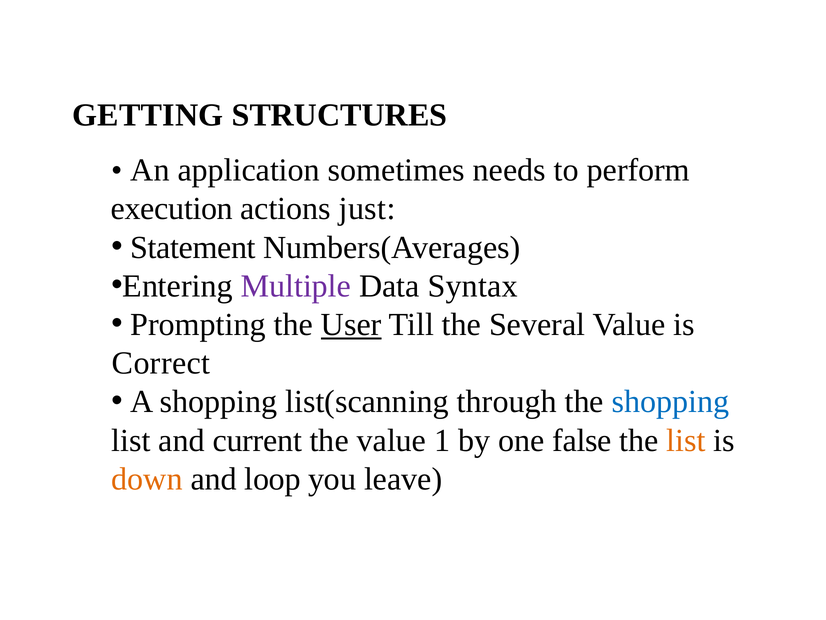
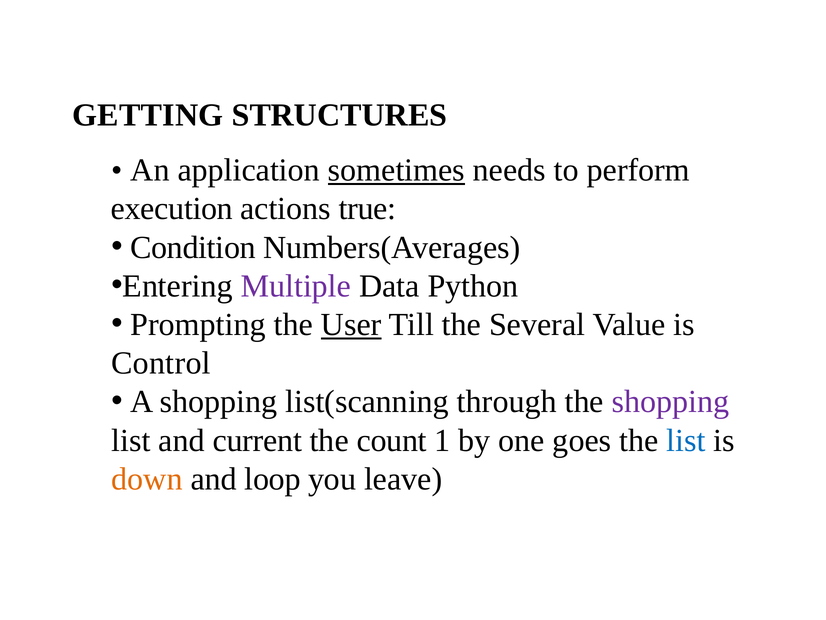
sometimes underline: none -> present (396, 170)
just: just -> true (367, 209)
Statement: Statement -> Condition (193, 247)
Syntax: Syntax -> Python (473, 286)
Correct: Correct -> Control (161, 363)
shopping colour: blue -> purple (671, 402)
the value: value -> count (392, 440)
false: false -> goes (582, 440)
list colour: orange -> blue (686, 440)
